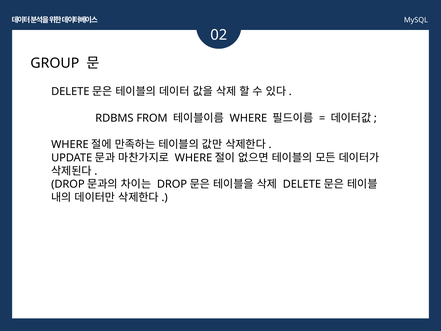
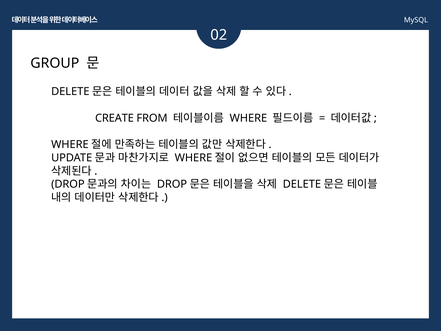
RDBMS: RDBMS -> CREATE (114, 118)
